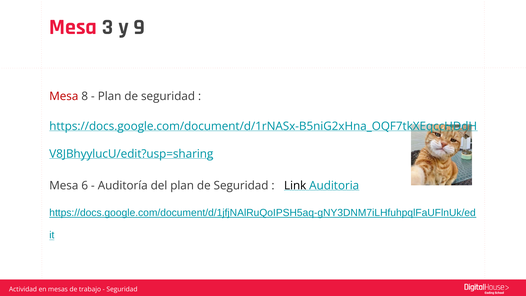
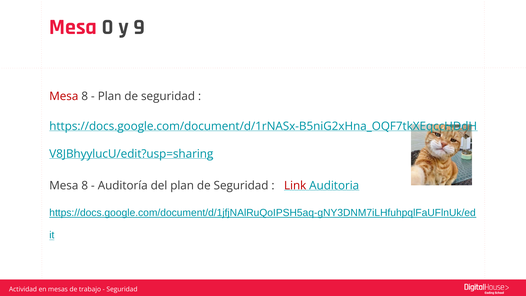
3: 3 -> 0 (108, 27)
6: 6 -> 8 (85, 186)
Link colour: black -> red (295, 186)
